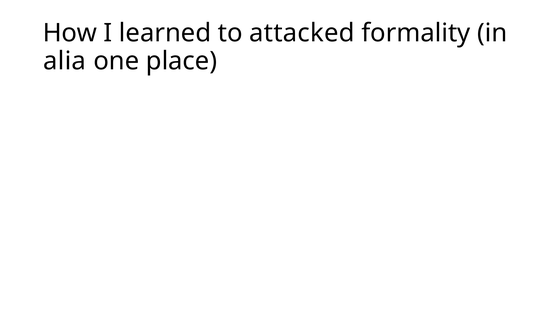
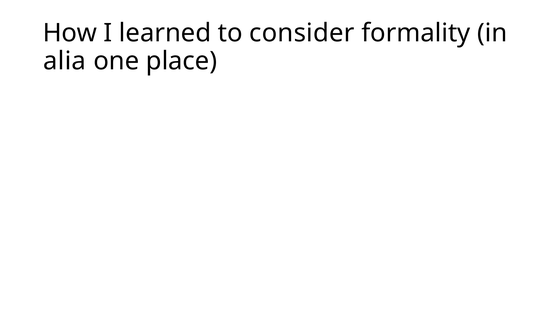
attacked: attacked -> consider (302, 33)
